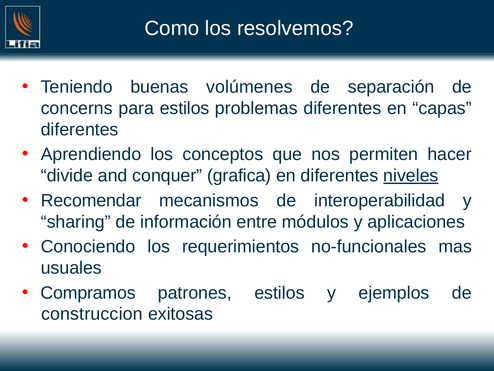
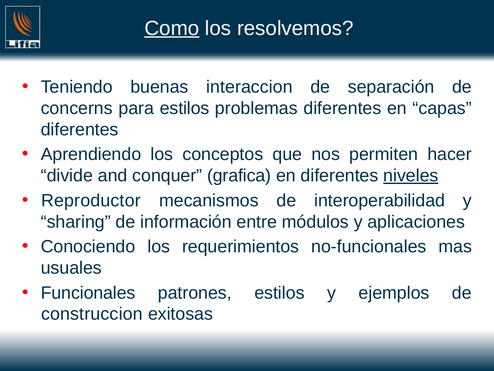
Como underline: none -> present (172, 28)
volúmenes: volúmenes -> interaccion (249, 87)
Recomendar: Recomendar -> Reproductor (91, 200)
Compramos: Compramos -> Funcionales (88, 292)
